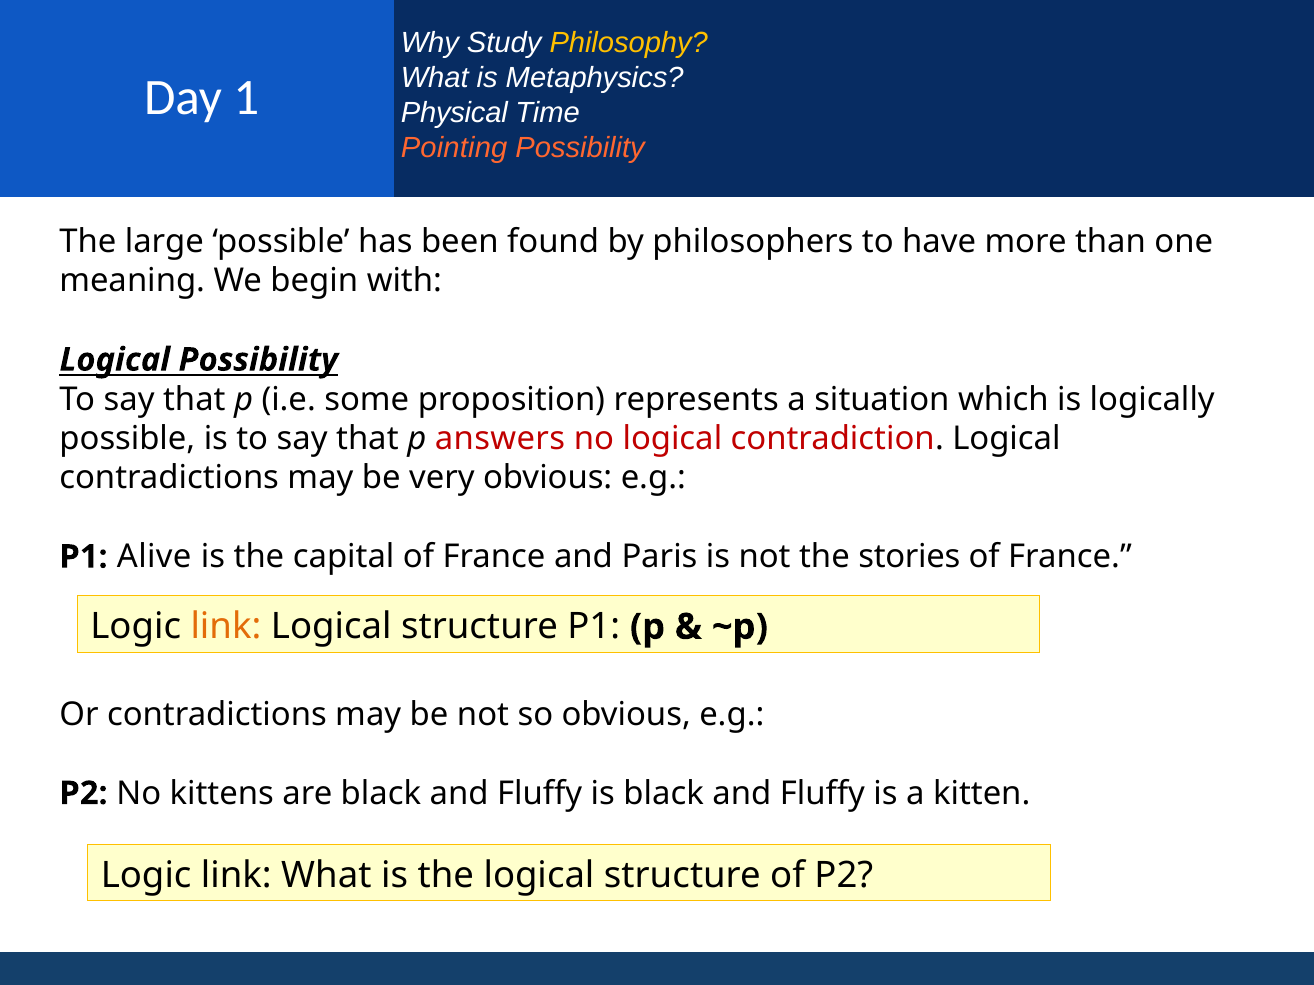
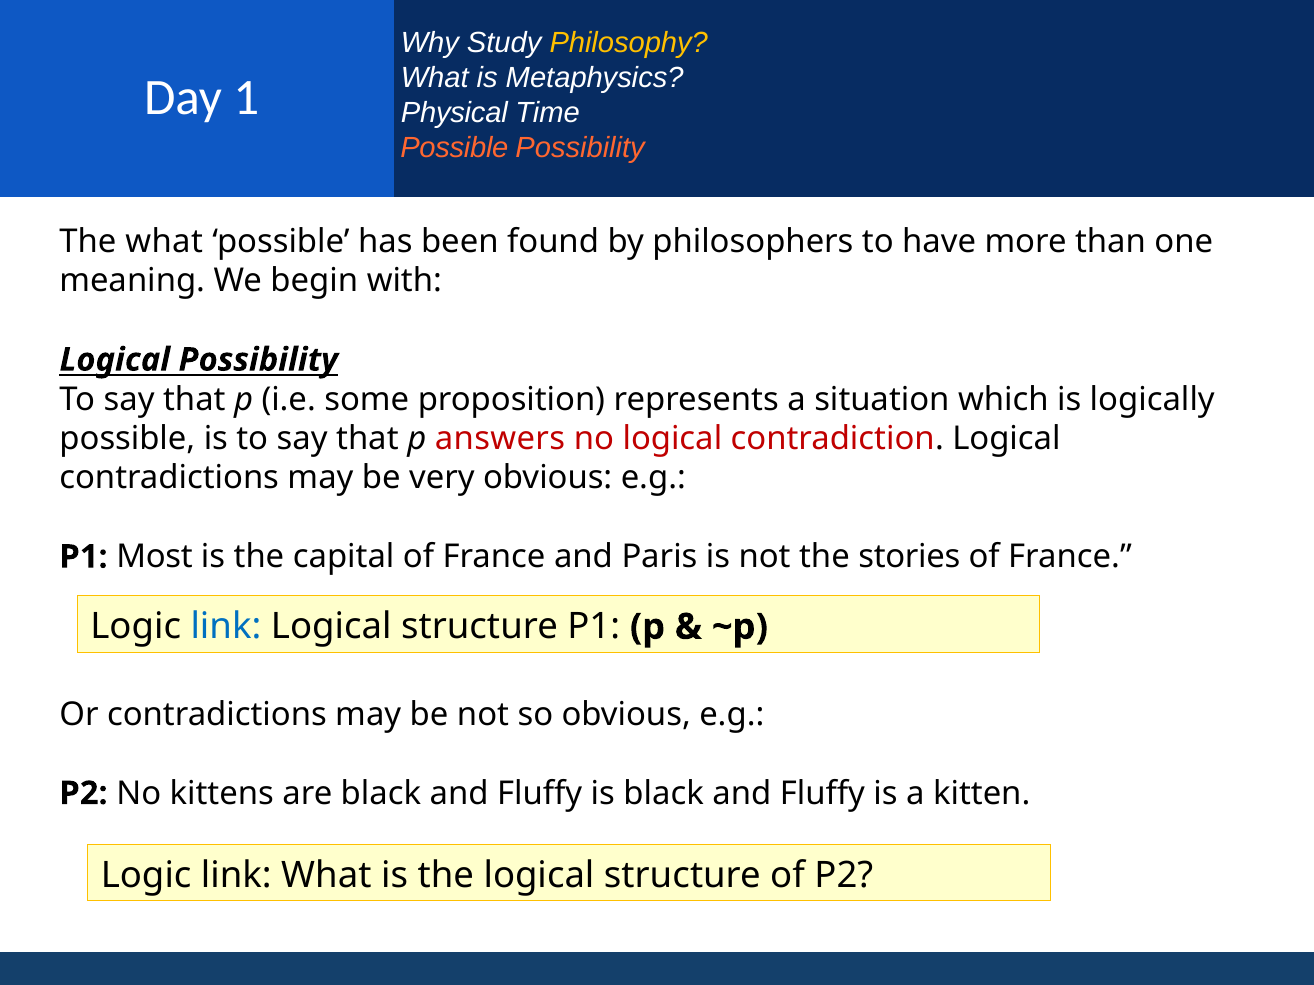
Pointing: Pointing -> Possible (454, 148)
The large: large -> what (164, 242)
Alive: Alive -> Most (155, 557)
link colour: orange -> blue (226, 627)
